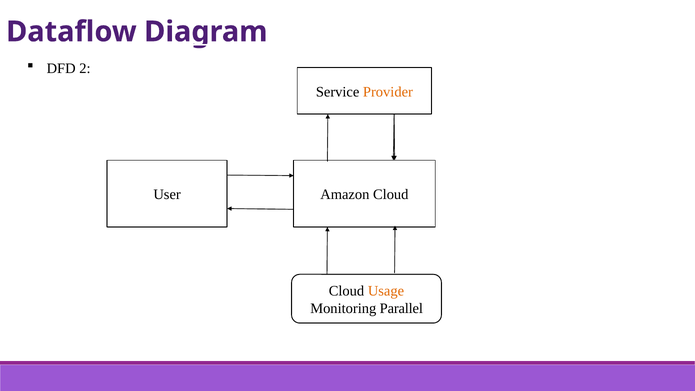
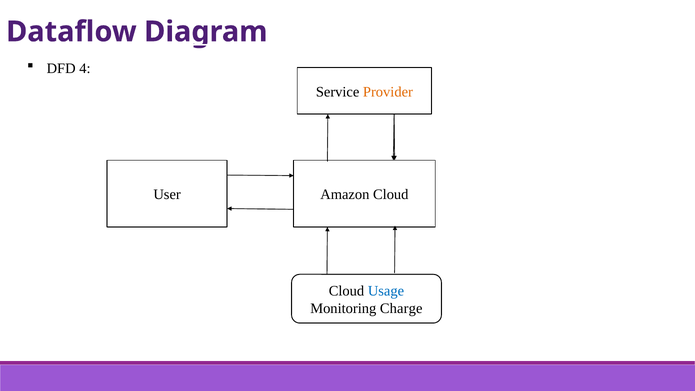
2: 2 -> 4 (85, 68)
Usage colour: orange -> blue (386, 291)
Parallel: Parallel -> Charge (401, 308)
